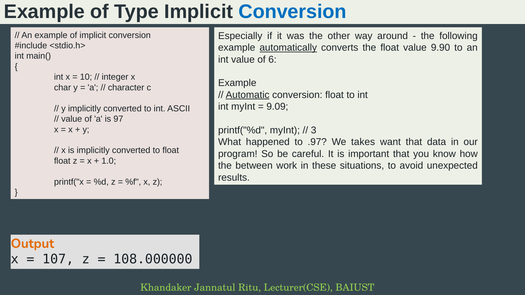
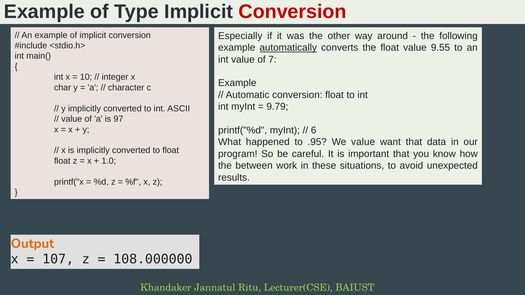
Conversion colour: blue -> red (293, 12)
9.90: 9.90 -> 9.55 (441, 48)
6: 6 -> 7 (272, 60)
Automatic underline: present -> none (248, 95)
9.09: 9.09 -> 9.79 (277, 107)
3: 3 -> 6 (314, 130)
.97: .97 -> .95 (317, 142)
We takes: takes -> value (363, 142)
